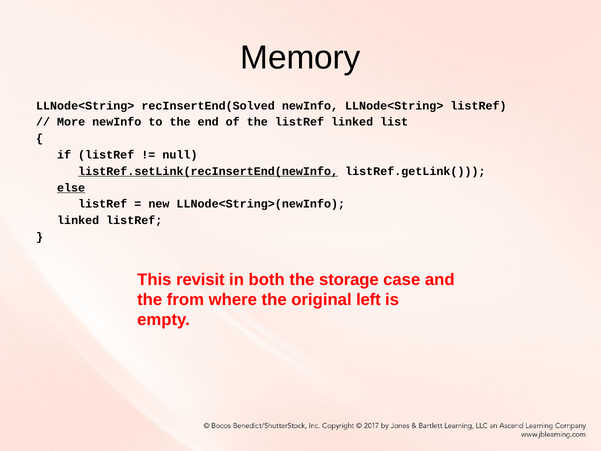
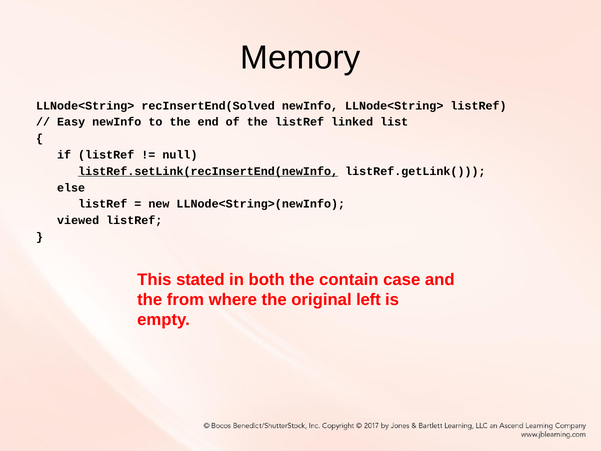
More: More -> Easy (71, 122)
else underline: present -> none (71, 188)
linked: linked -> viewed (78, 220)
revisit: revisit -> stated (200, 280)
storage: storage -> contain (349, 280)
